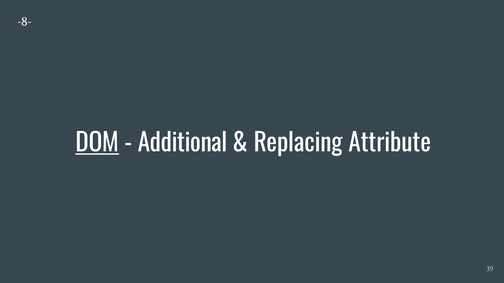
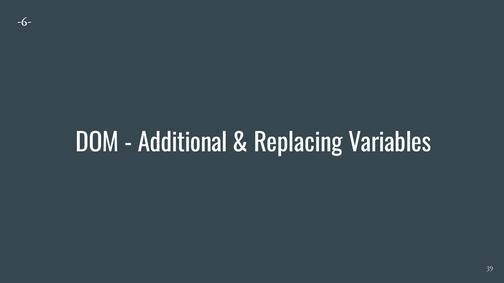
-8-: -8- -> -6- (24, 22)
DOM underline: present -> none (97, 143)
Attribute: Attribute -> Variables (390, 143)
